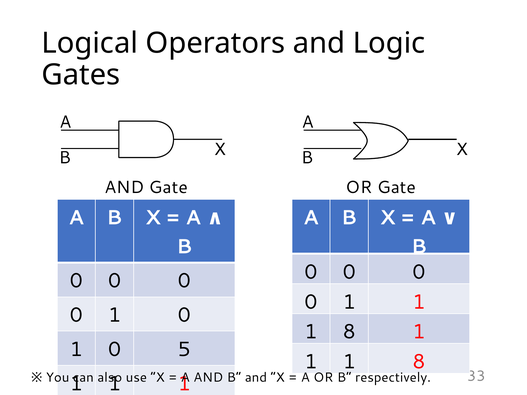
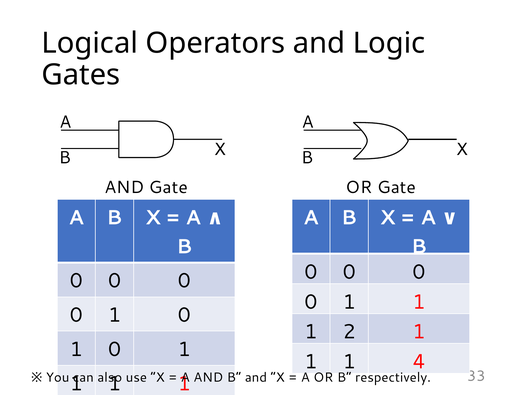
8: 8 -> 2 (349, 332)
5: 5 -> 1 (184, 350)
8: 8 -> 4 (419, 362)
